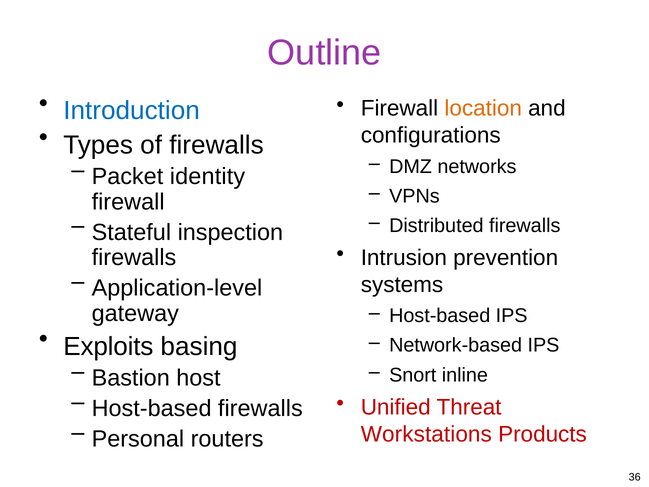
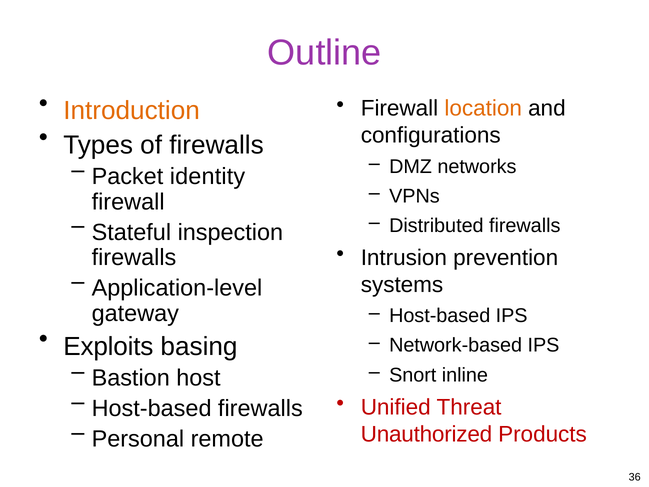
Introduction colour: blue -> orange (132, 111)
Workstations: Workstations -> Unauthorized (426, 434)
routers: routers -> remote (227, 439)
